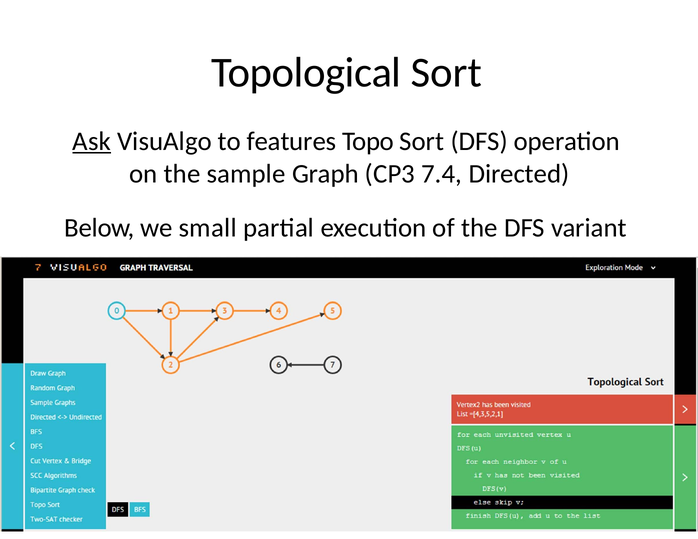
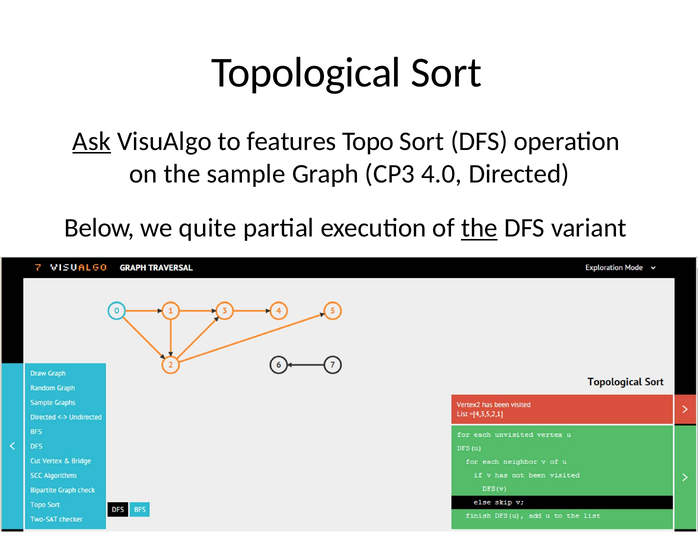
7.4: 7.4 -> 4.0 (442, 174)
small: small -> quite (208, 228)
the underline: none -> present (479, 228)
